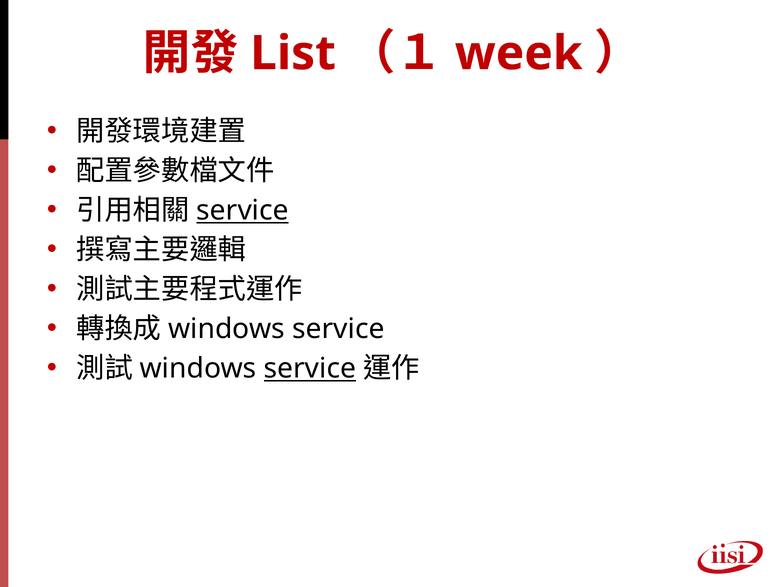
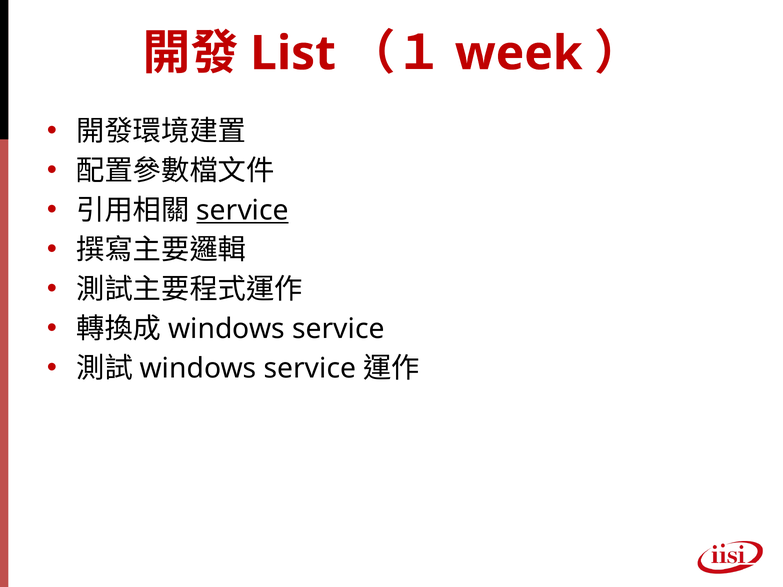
service underline: present -> none (310, 369)
